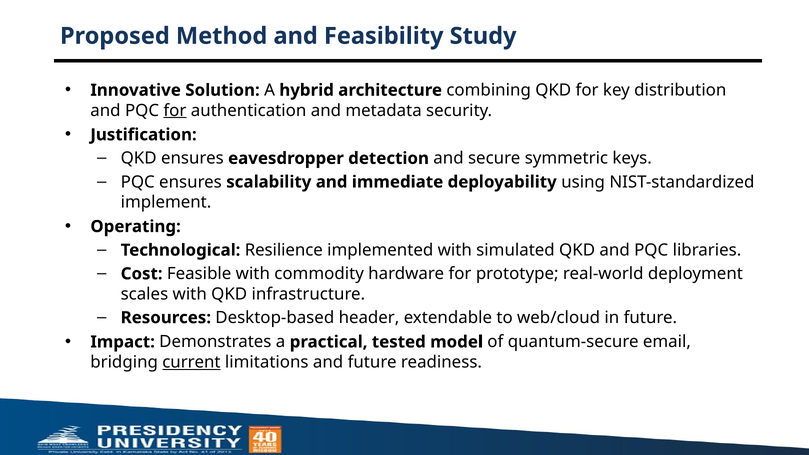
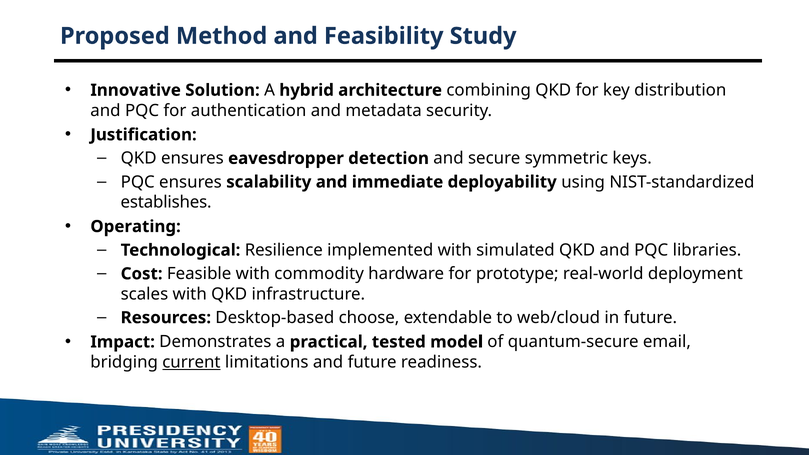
for underline: present -> none (175, 110)
implement: implement -> establishes (166, 202)
header: header -> choose (369, 318)
